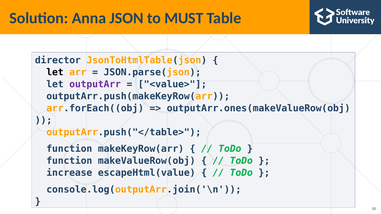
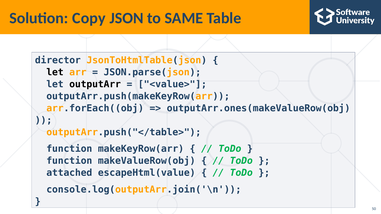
Anna: Anna -> Copy (89, 18)
MUST: MUST -> SAME (184, 18)
outputArr colour: purple -> black (95, 84)
increase: increase -> attached (69, 173)
